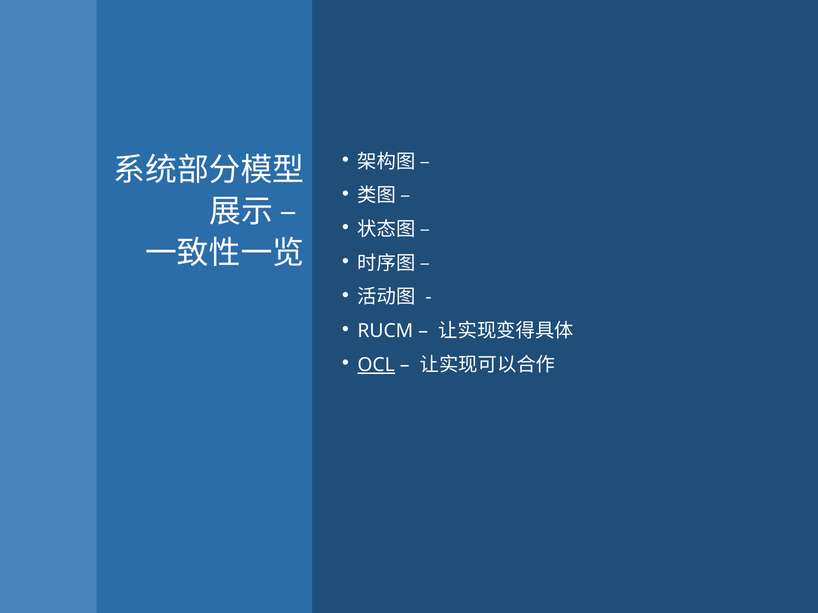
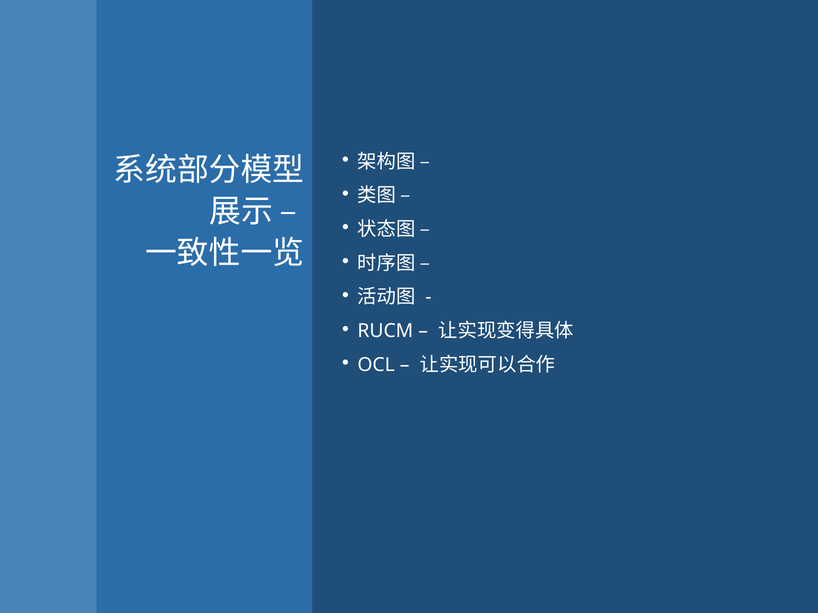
OCL underline: present -> none (376, 365)
